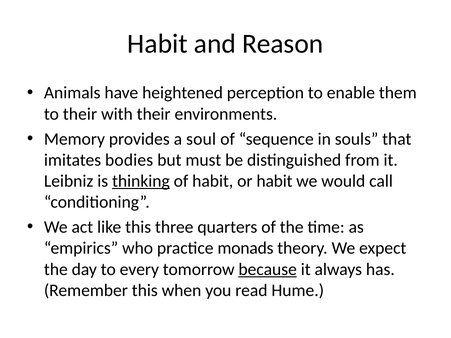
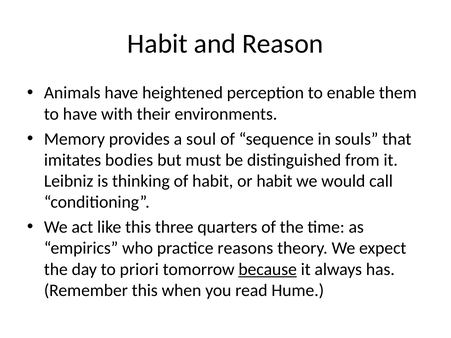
to their: their -> have (80, 114)
thinking underline: present -> none (141, 181)
monads: monads -> reasons (245, 248)
every: every -> priori (139, 269)
